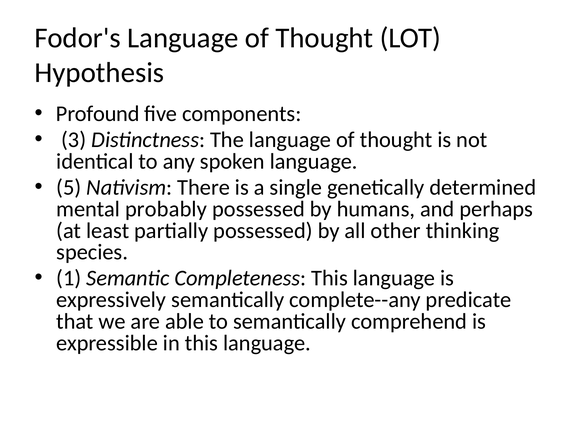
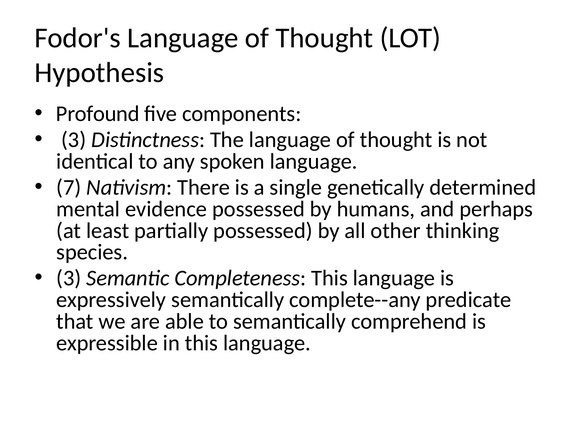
5: 5 -> 7 (69, 187)
probably: probably -> evidence (166, 209)
1: 1 -> 3 (69, 278)
